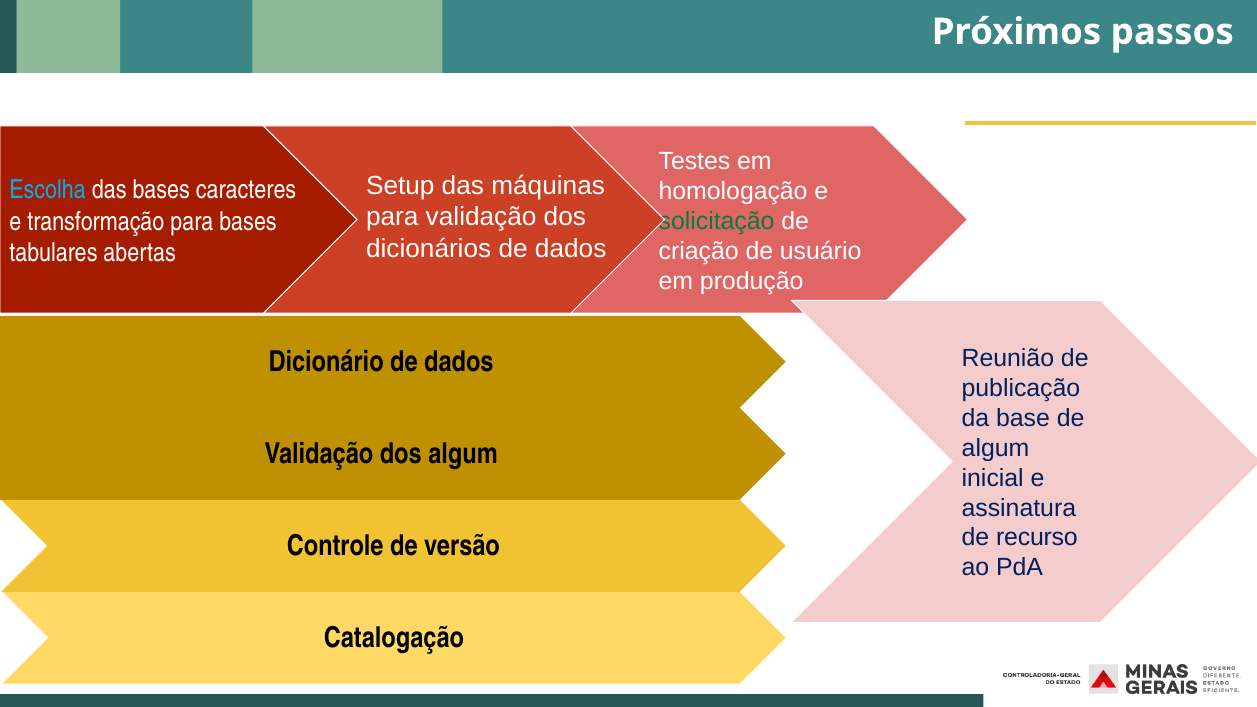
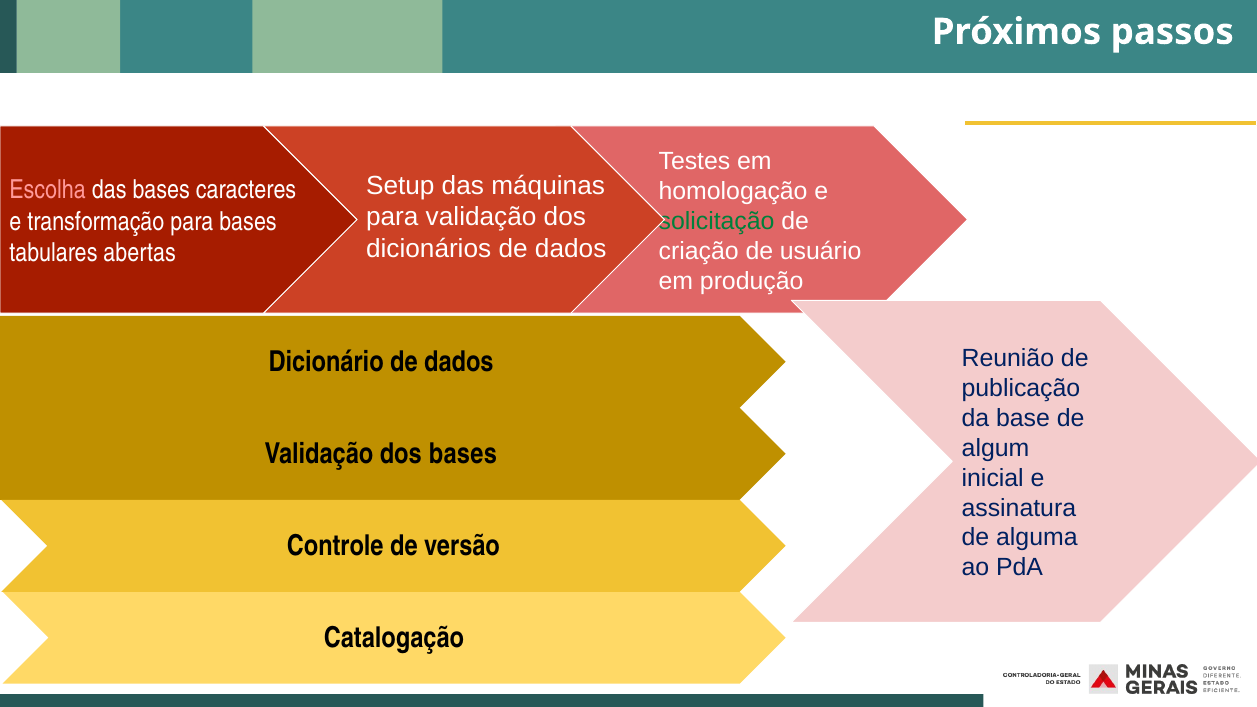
Escolha colour: light blue -> pink (48, 190)
dos algum: algum -> bases (463, 454)
recurso: recurso -> alguma (1037, 538)
